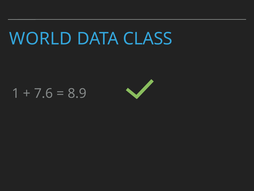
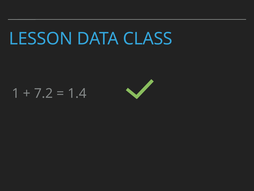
WORLD: WORLD -> LESSON (41, 39)
7.6: 7.6 -> 7.2 (44, 93)
8.9: 8.9 -> 1.4 (77, 93)
